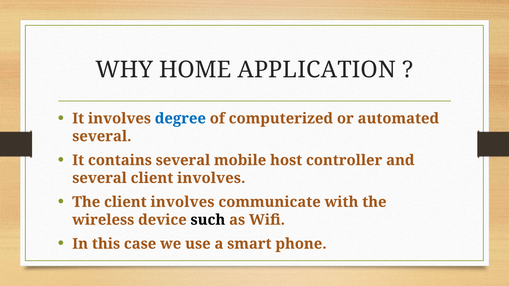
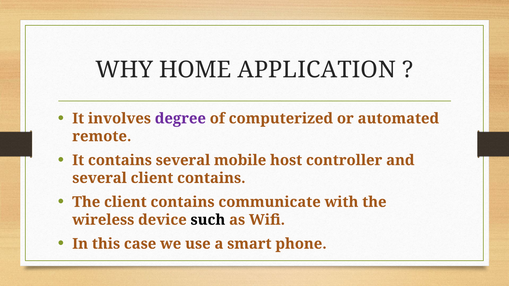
degree colour: blue -> purple (180, 119)
several: several -> remote (102, 136)
several client involves: involves -> contains (211, 178)
The client involves: involves -> contains (183, 202)
